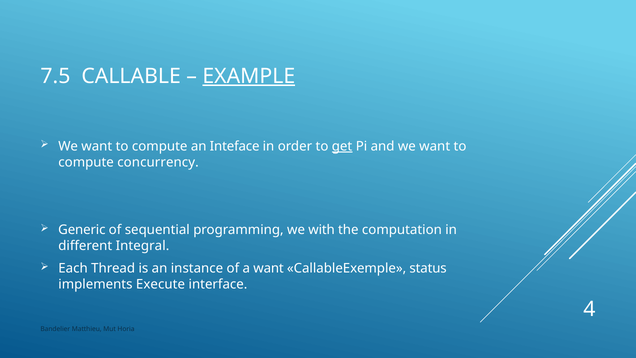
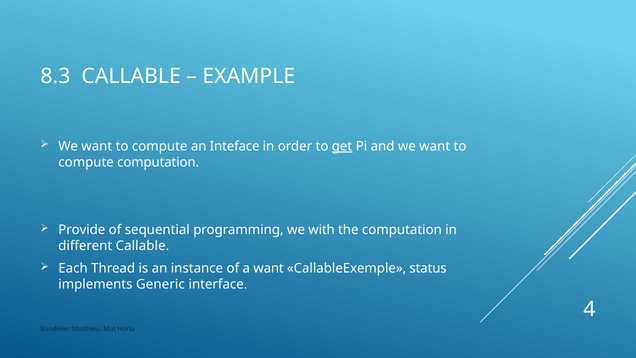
7.5: 7.5 -> 8.3 (55, 76)
EXAMPLE underline: present -> none (249, 76)
compute concurrency: concurrency -> computation (158, 162)
Generic: Generic -> Provide (82, 230)
different Integral: Integral -> Callable (142, 246)
Execute: Execute -> Generic (160, 284)
